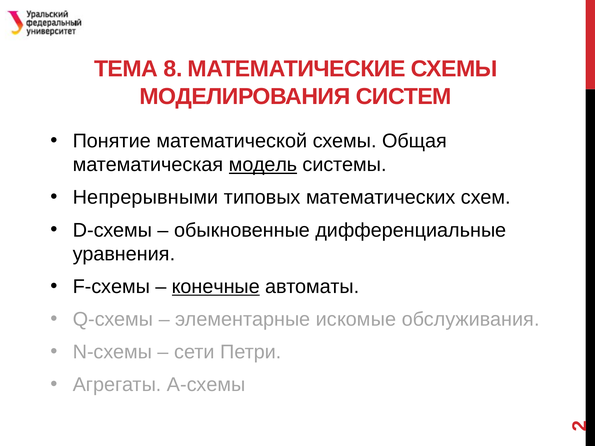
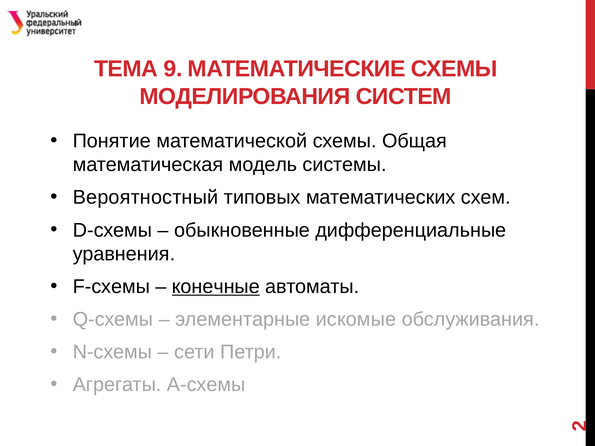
8: 8 -> 9 (173, 69)
модель underline: present -> none (263, 165)
Непрерывными: Непрерывными -> Вероятностный (146, 198)
